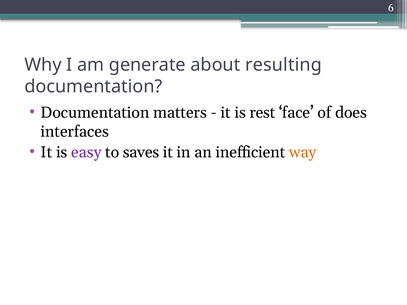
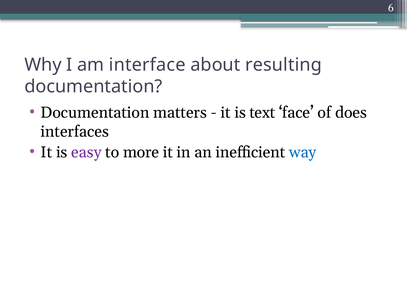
generate: generate -> interface (147, 65)
rest: rest -> text (262, 113)
saves: saves -> more (141, 152)
way colour: orange -> blue (303, 152)
